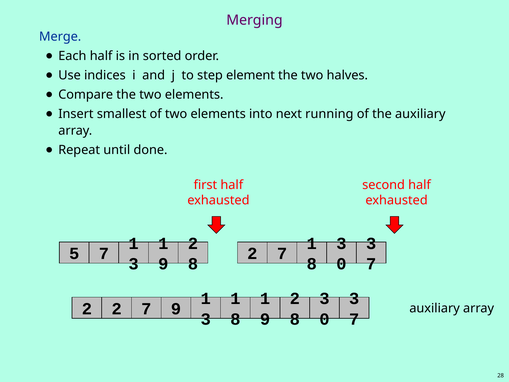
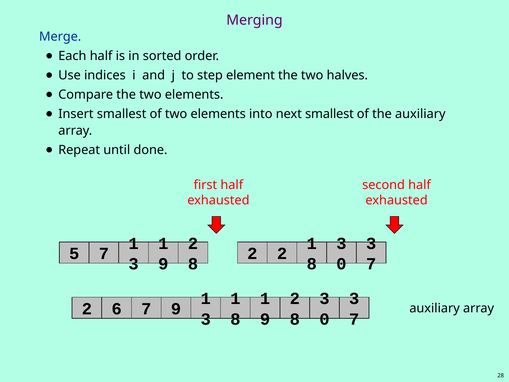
next running: running -> smallest (329, 114)
2 7: 7 -> 2 (282, 254)
2 2: 2 -> 6 (117, 309)
